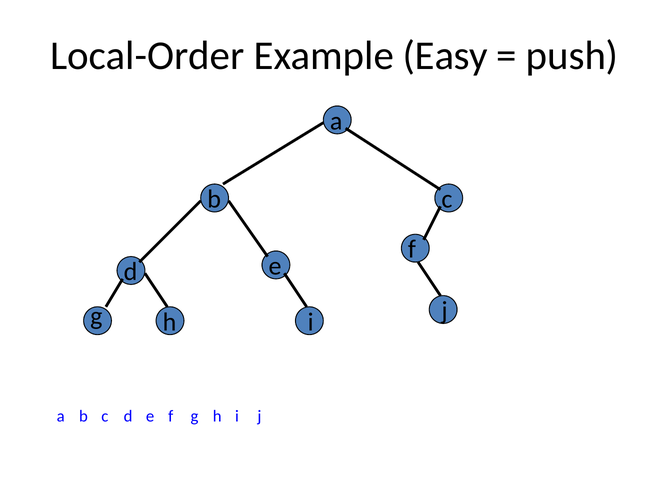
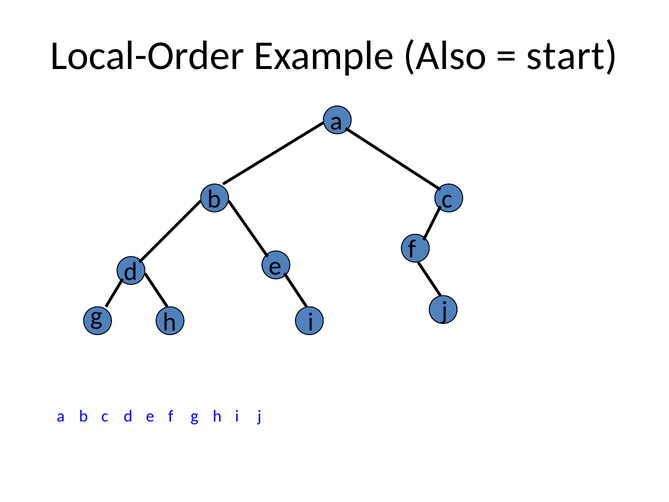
Easy: Easy -> Also (445, 56)
push: push -> start (572, 56)
